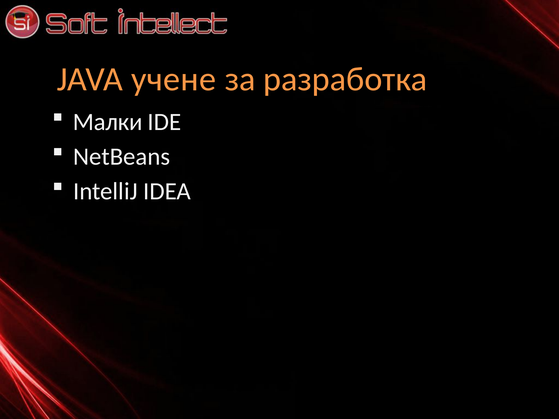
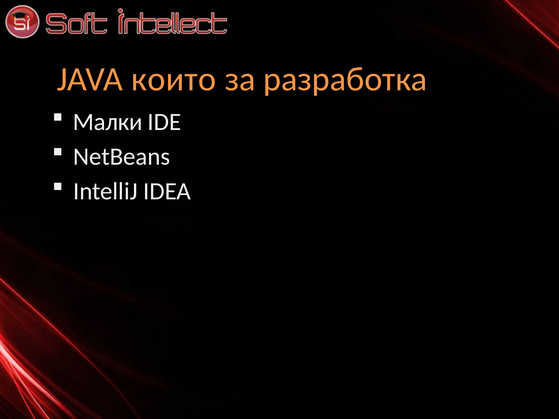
учене: учене -> които (174, 79)
